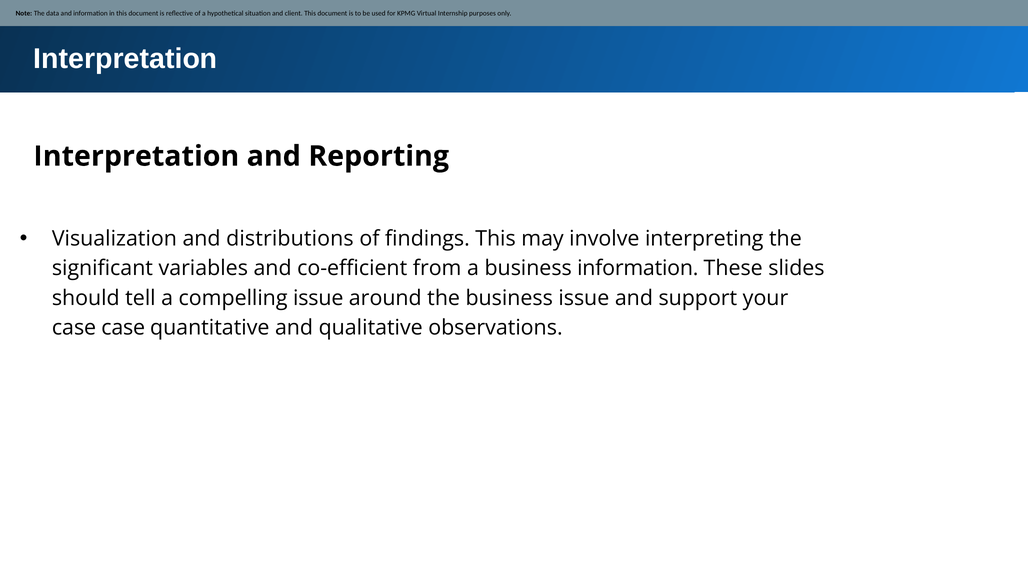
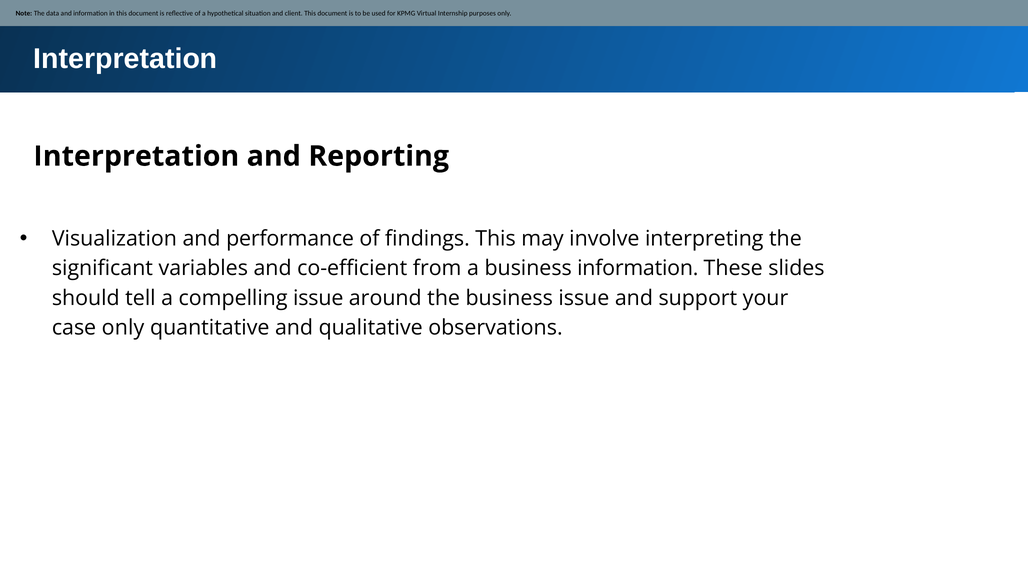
distributions: distributions -> performance (290, 239)
case case: case -> only (123, 328)
